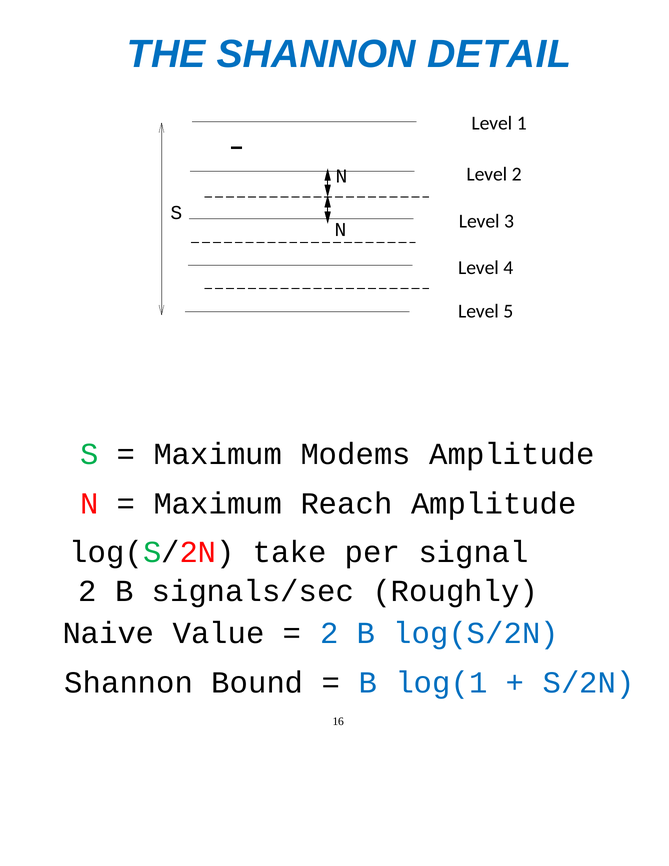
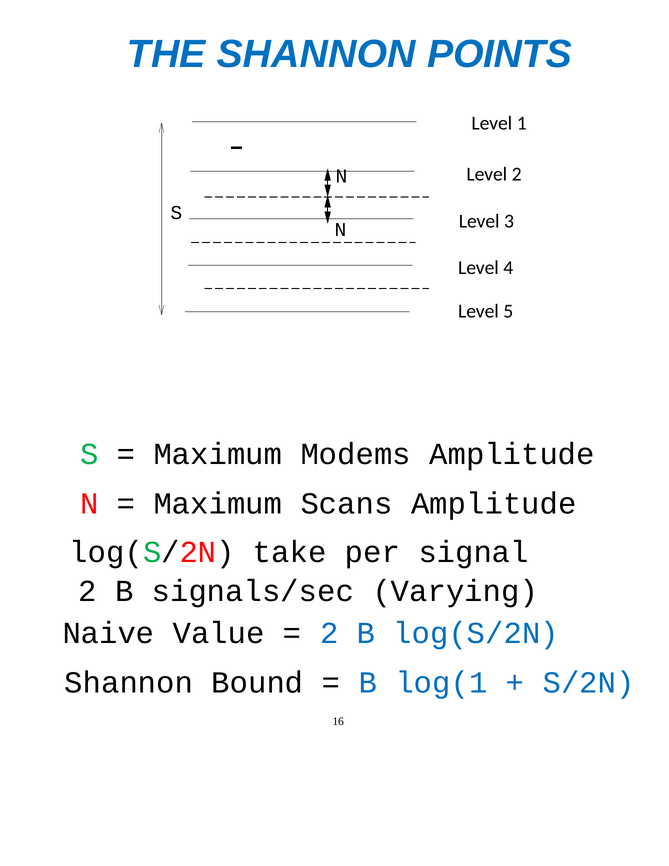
DETAIL: DETAIL -> POINTS (499, 54)
Reach: Reach -> Scans (347, 503)
Roughly: Roughly -> Varying (455, 591)
